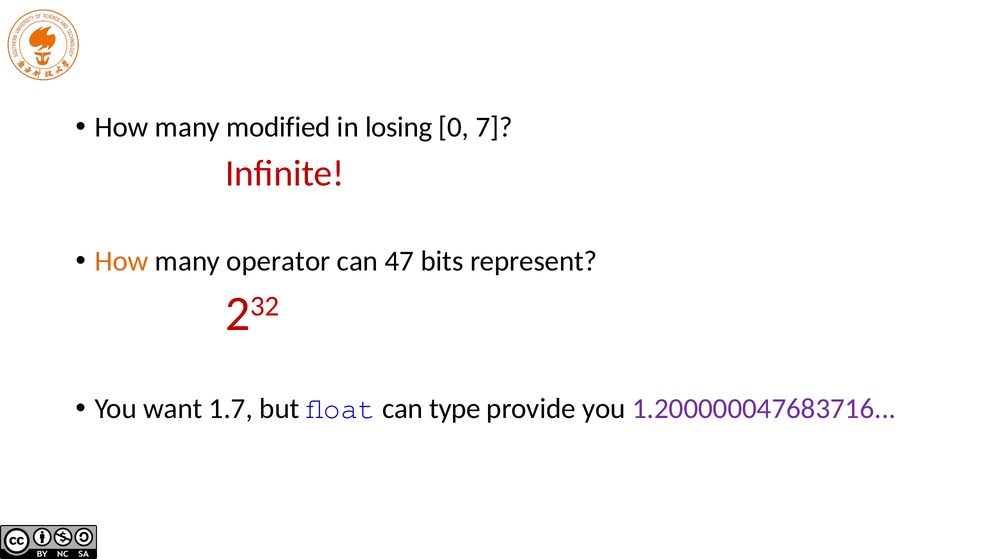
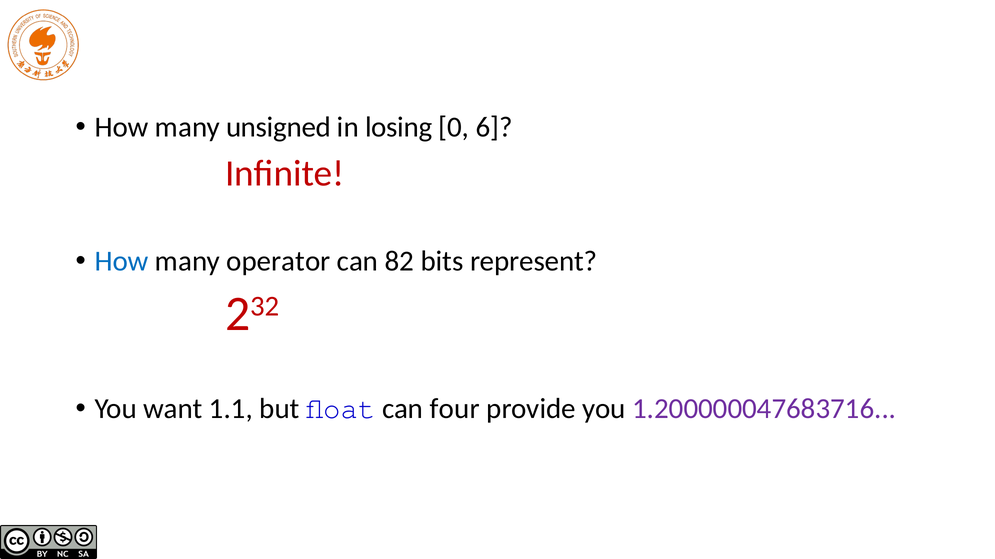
modified: modified -> unsigned (279, 128)
7: 7 -> 6 (494, 128)
How colour: orange -> blue (122, 262)
47: 47 -> 82 (399, 262)
1.7: 1.7 -> 1.1 (231, 409)
type: type -> four (455, 409)
